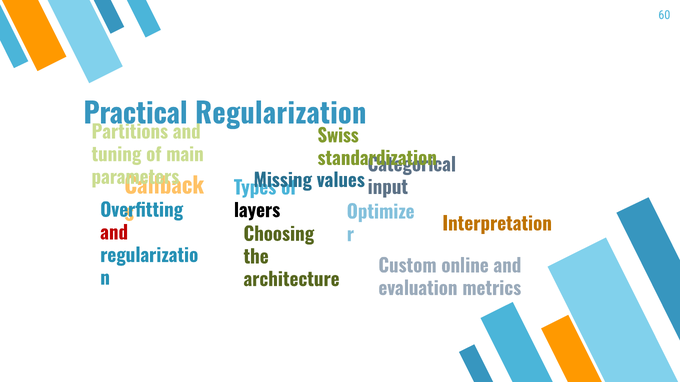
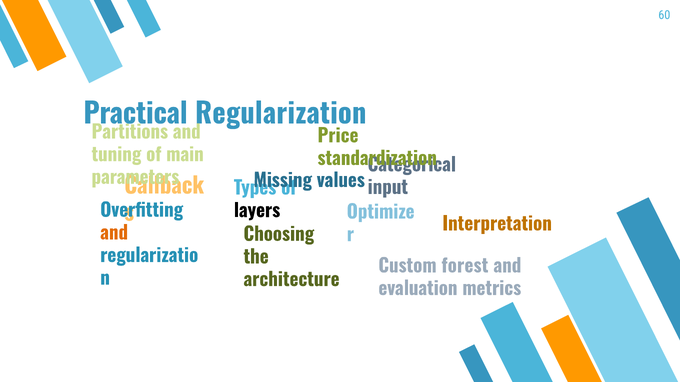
Swiss: Swiss -> Price (338, 136)
and colour: red -> orange (114, 233)
online: online -> forest (465, 267)
